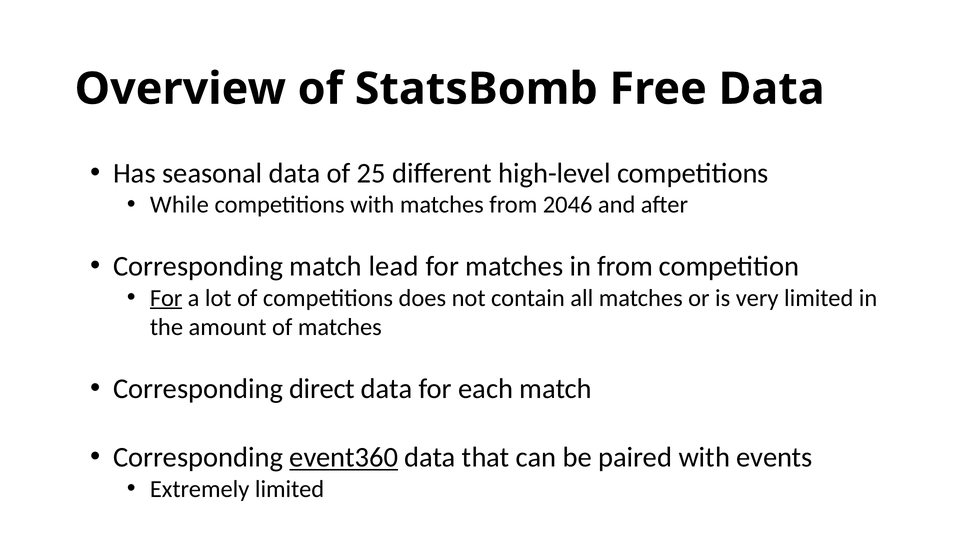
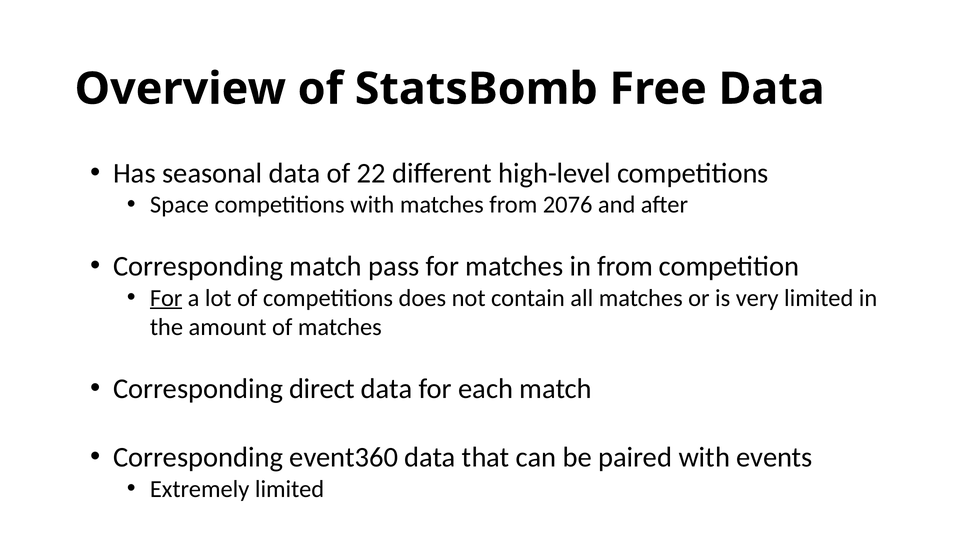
25: 25 -> 22 (371, 173)
While: While -> Space (179, 205)
2046: 2046 -> 2076 (568, 205)
lead: lead -> pass (394, 266)
event360 underline: present -> none (344, 457)
